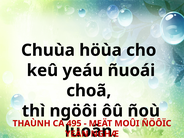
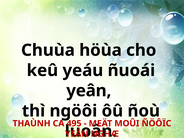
choã: choã -> yeân (89, 91)
